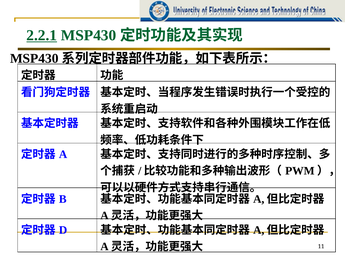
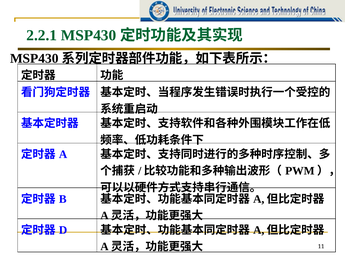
2.2.1 underline: present -> none (42, 35)
